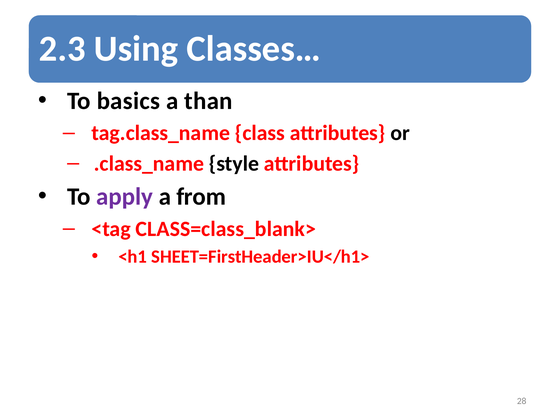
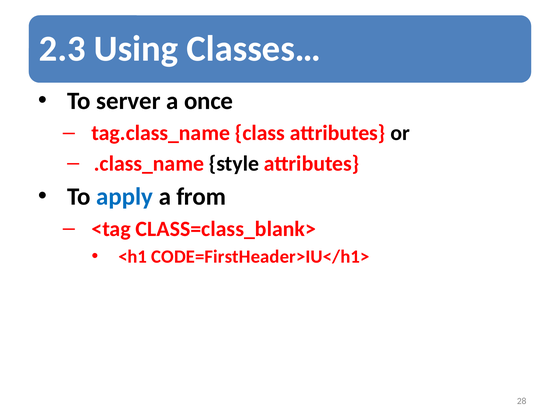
basics: basics -> server (128, 101)
than: than -> once (209, 101)
apply colour: purple -> blue (125, 197)
SHEET=FirstHeader>IU</h1>: SHEET=FirstHeader>IU</h1> -> CODE=FirstHeader>IU</h1> (260, 257)
